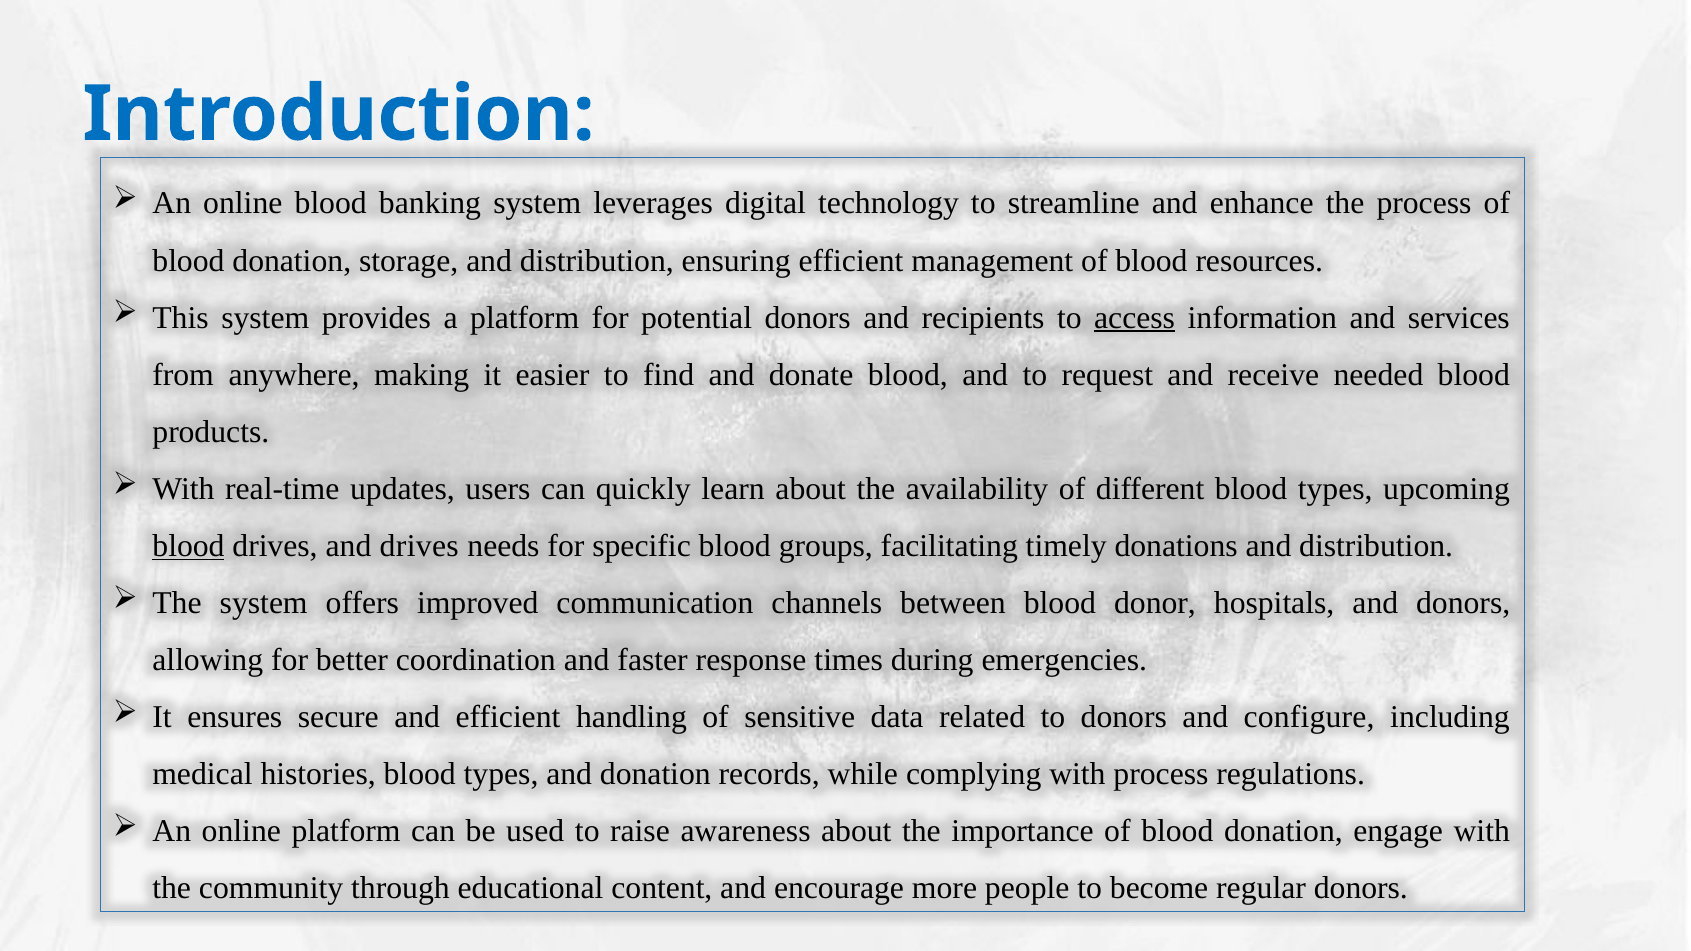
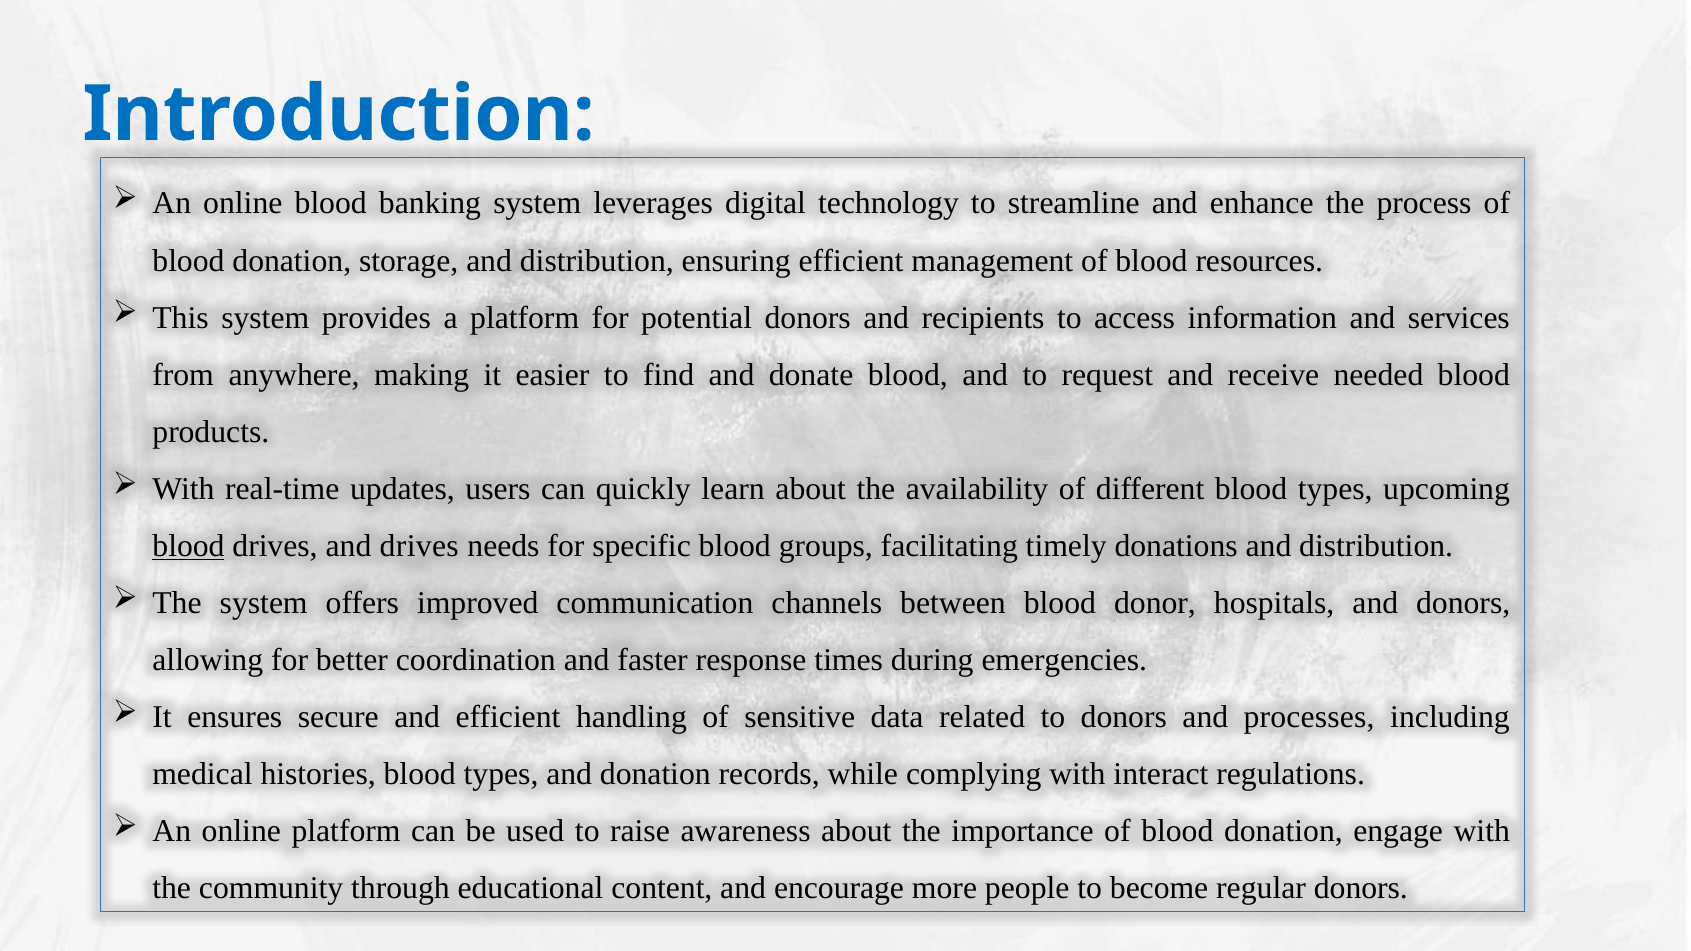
access underline: present -> none (1135, 318)
configure: configure -> processes (1309, 717)
with process: process -> interact (1161, 774)
